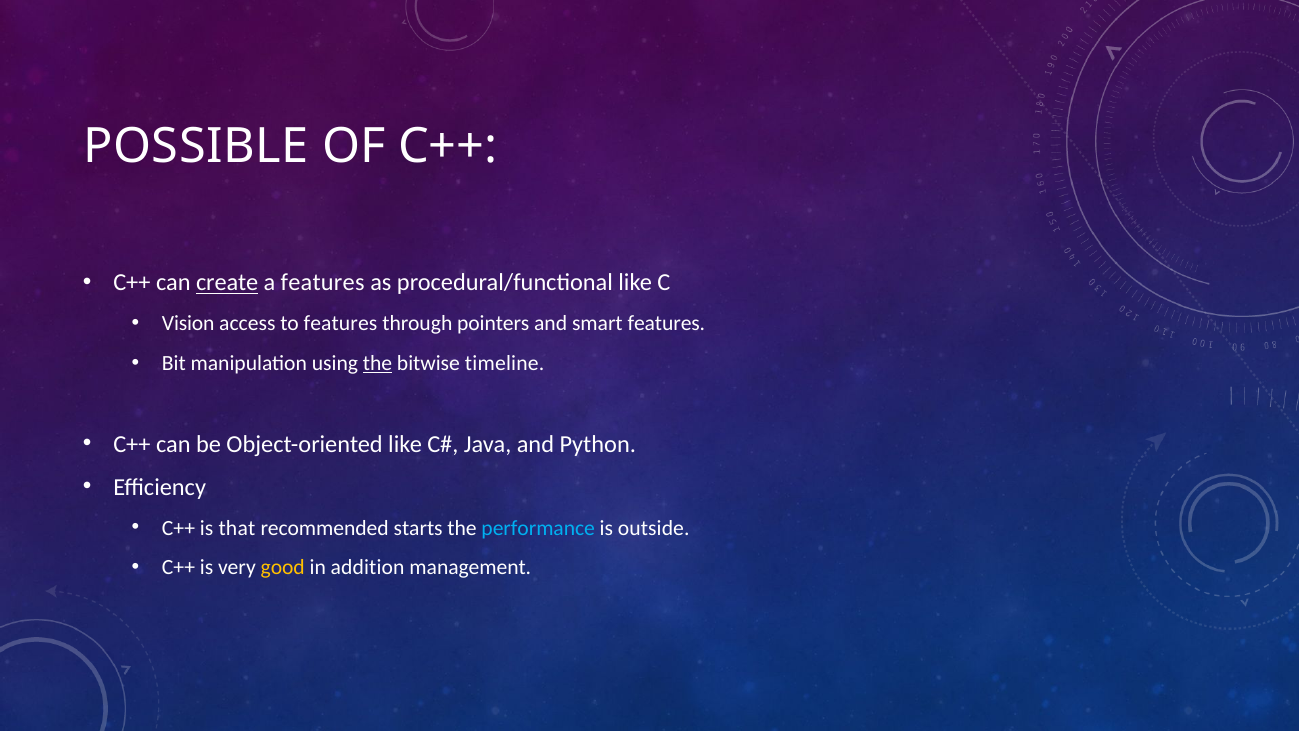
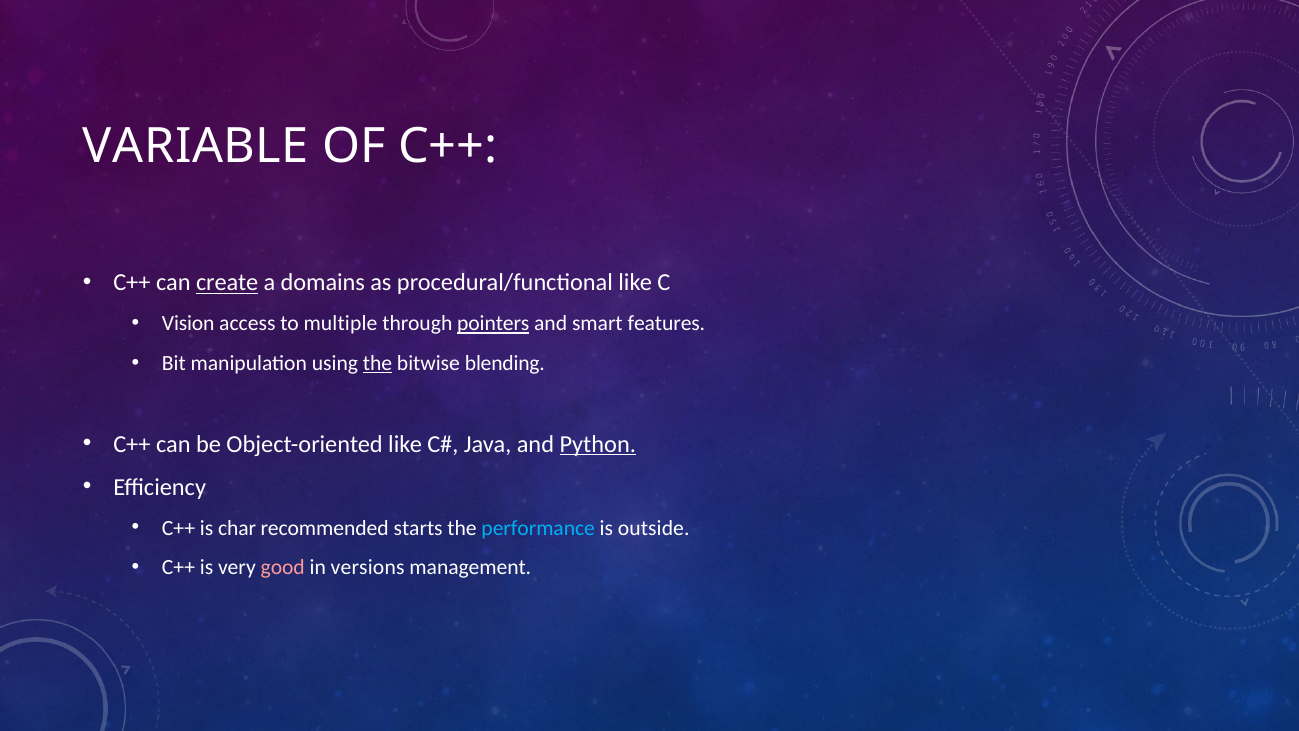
POSSIBLE: POSSIBLE -> VARIABLE (196, 146)
a features: features -> domains (323, 283)
to features: features -> multiple (340, 324)
pointers underline: none -> present (493, 324)
timeline: timeline -> blending (505, 363)
Python underline: none -> present (598, 444)
that: that -> char (237, 528)
good colour: yellow -> pink (283, 567)
addition: addition -> versions (368, 567)
